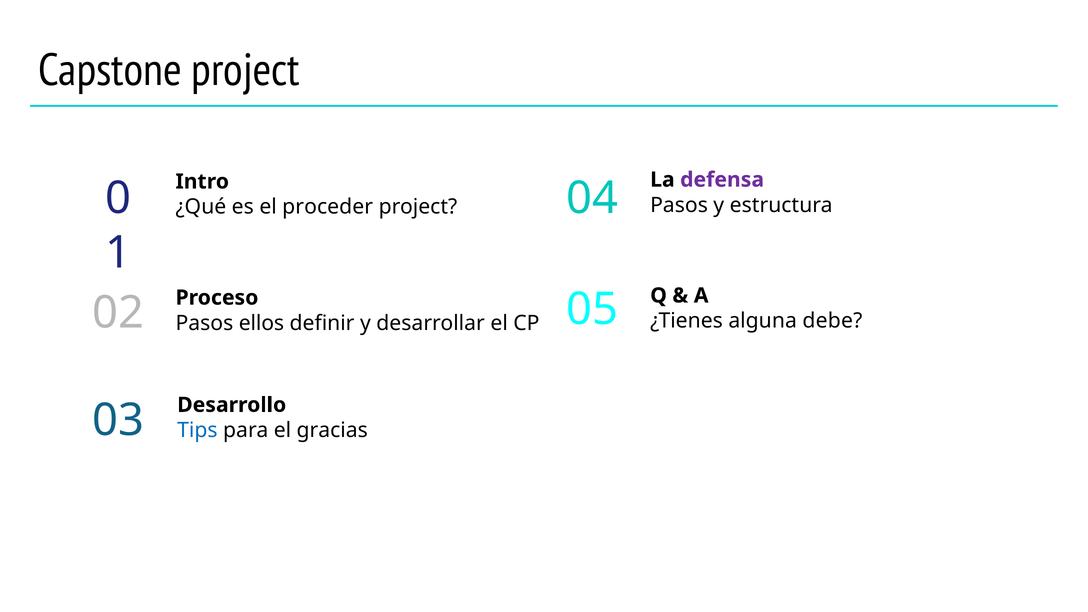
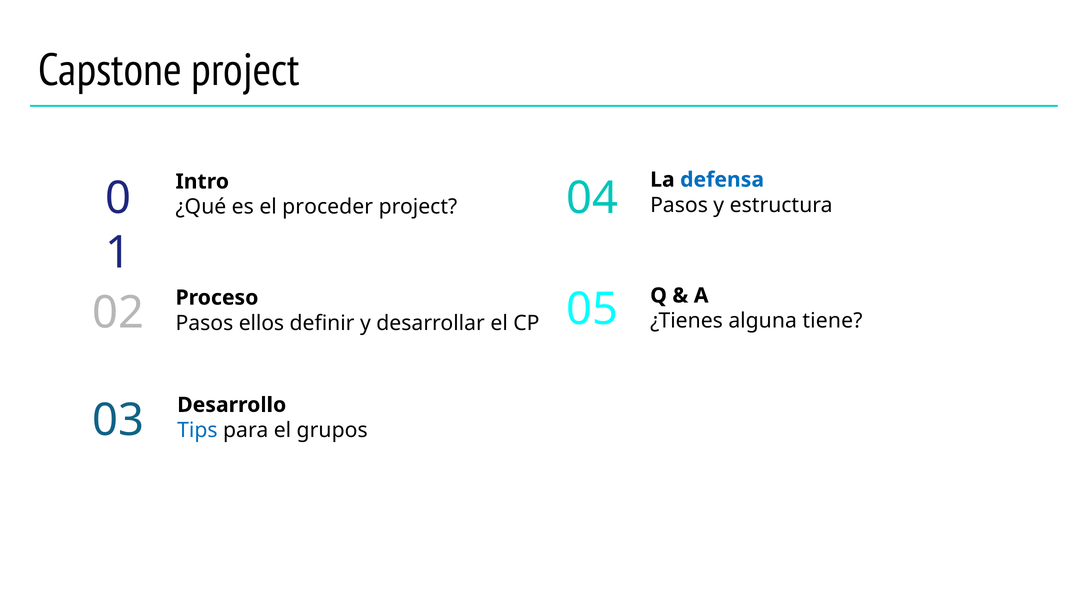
defensa colour: purple -> blue (722, 180)
debe: debe -> tiene (832, 321)
gracias: gracias -> grupos (332, 430)
